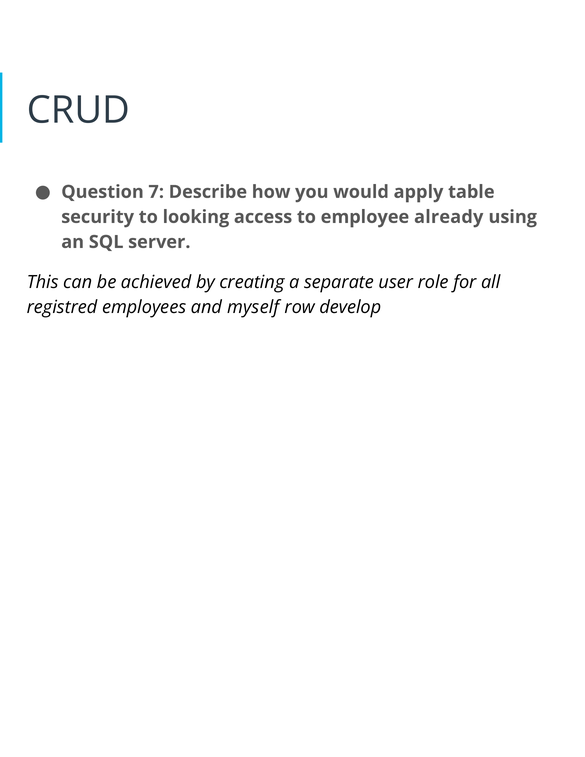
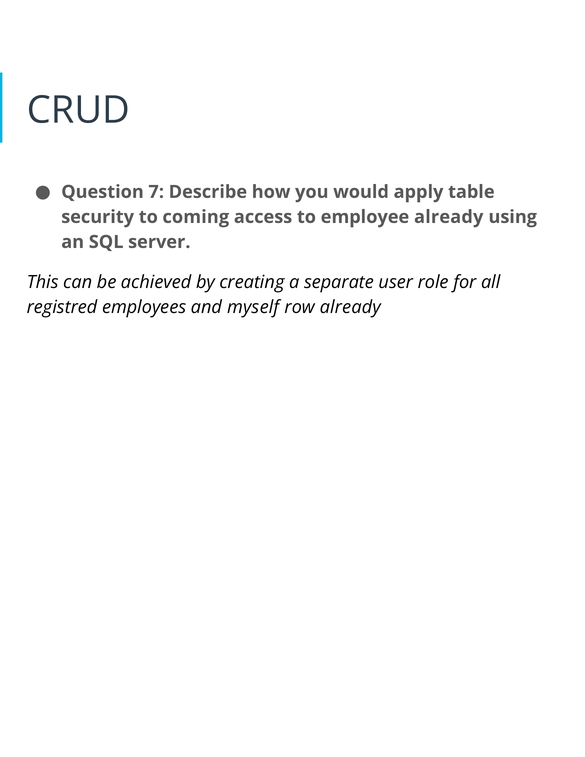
looking: looking -> coming (196, 217)
row develop: develop -> already (350, 307)
